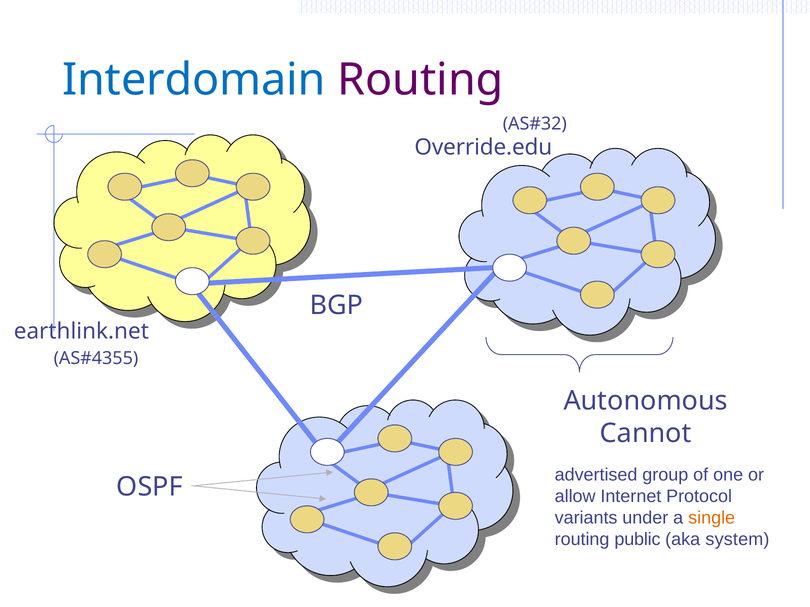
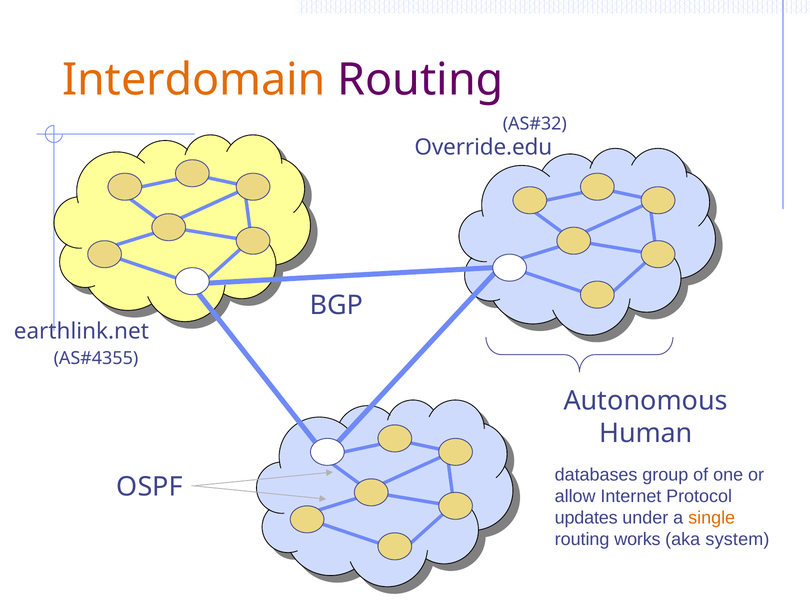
Interdomain colour: blue -> orange (194, 80)
Cannot: Cannot -> Human (646, 434)
advertised: advertised -> databases (596, 475)
variants: variants -> updates (586, 518)
public: public -> works (637, 540)
